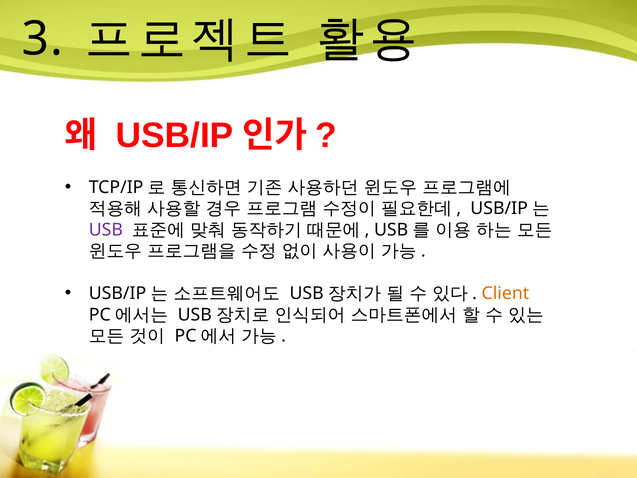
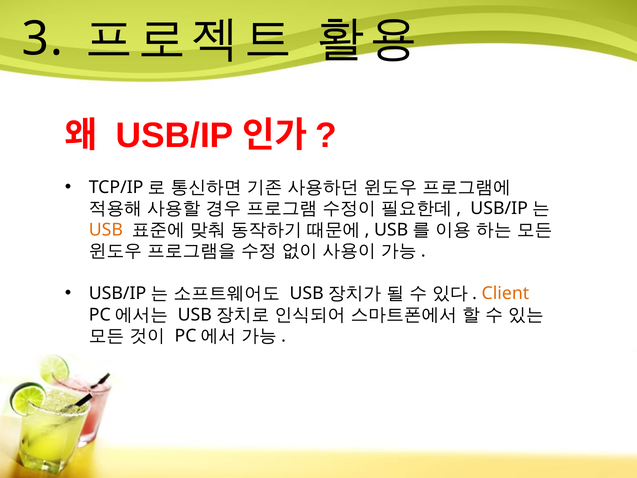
USB colour: purple -> orange (106, 230)
